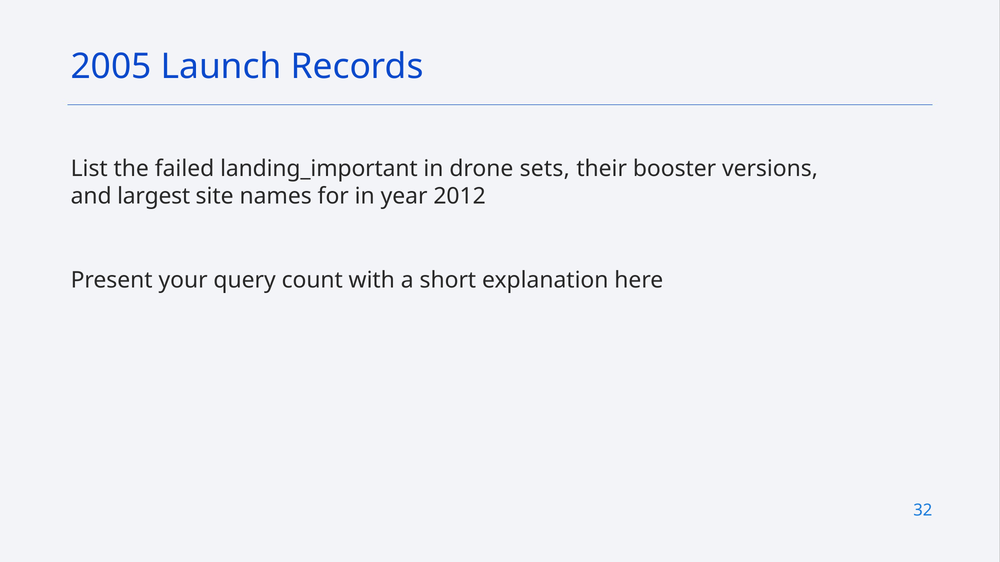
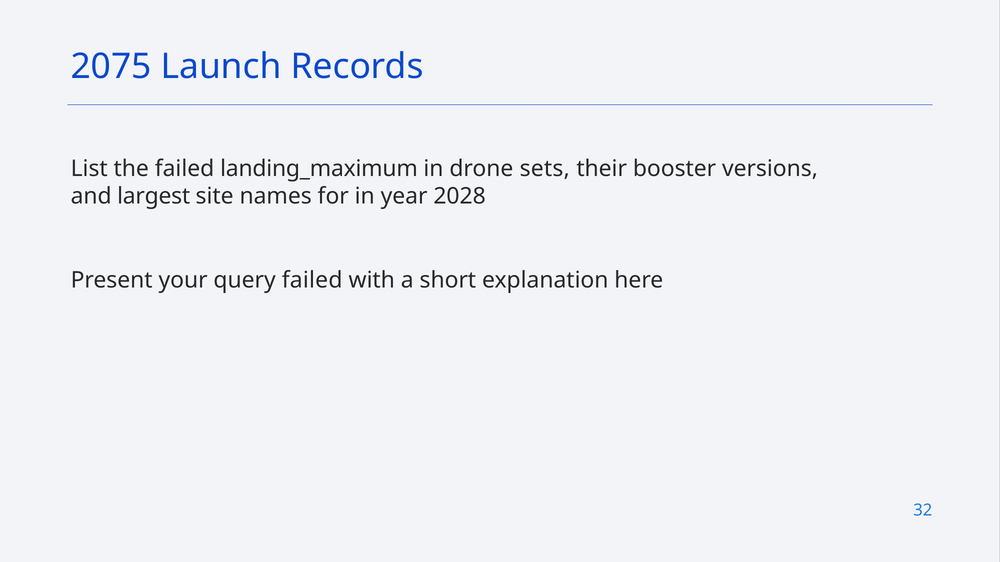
2005: 2005 -> 2075 (111, 67)
landing_important: landing_important -> landing_maximum (319, 169)
2012: 2012 -> 2028 (460, 196)
query count: count -> failed (312, 280)
